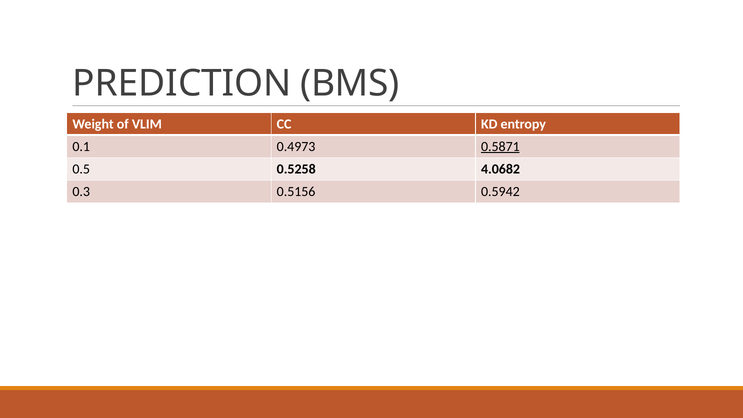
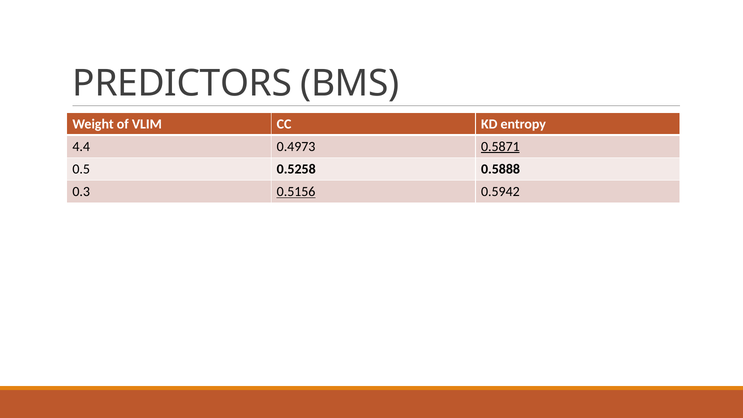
PREDICTION: PREDICTION -> PREDICTORS (182, 83)
0.1: 0.1 -> 4.4 (81, 147)
4.0682: 4.0682 -> 0.5888 (501, 169)
0.5156 underline: none -> present (296, 192)
